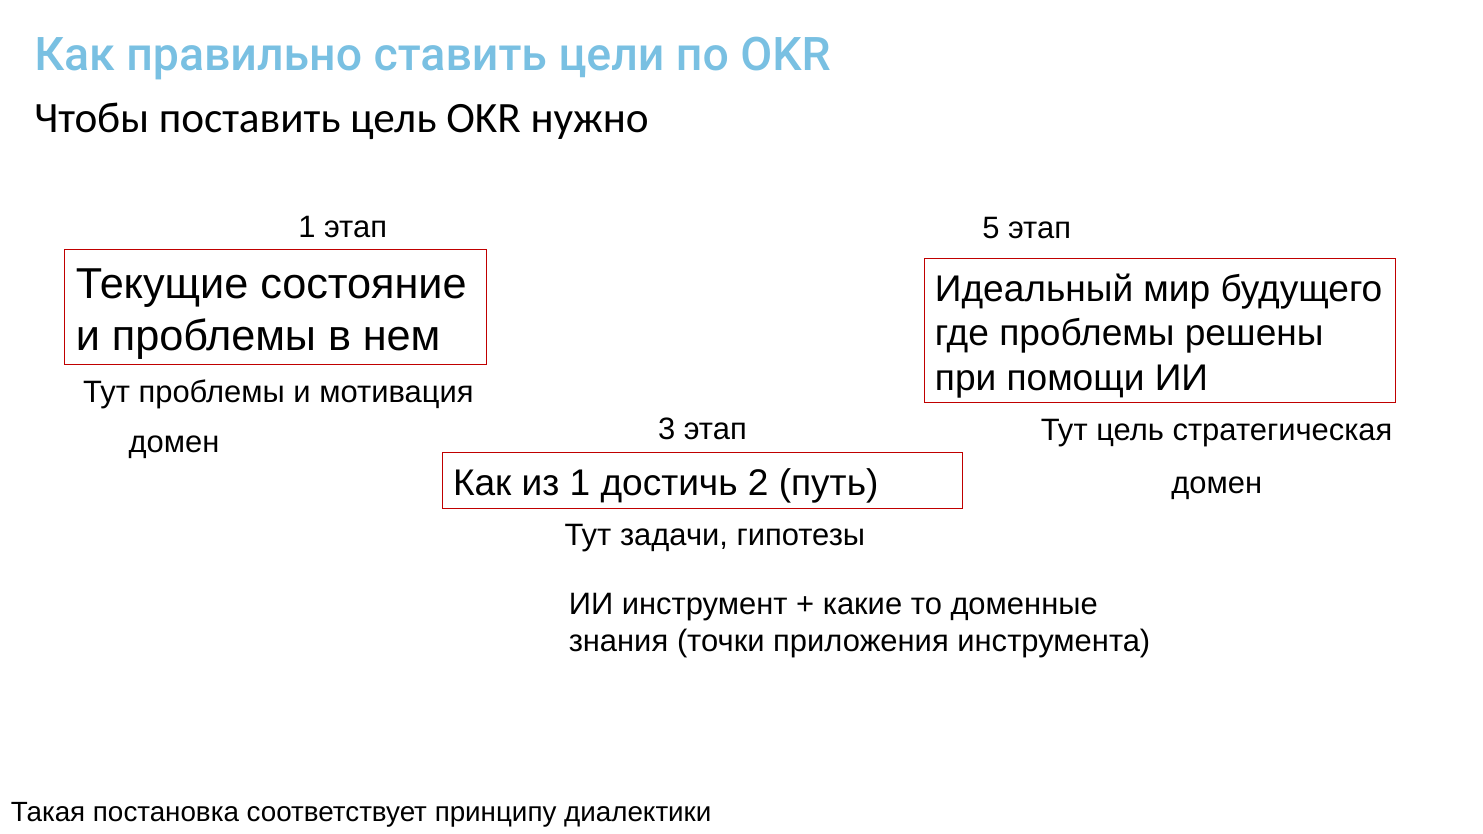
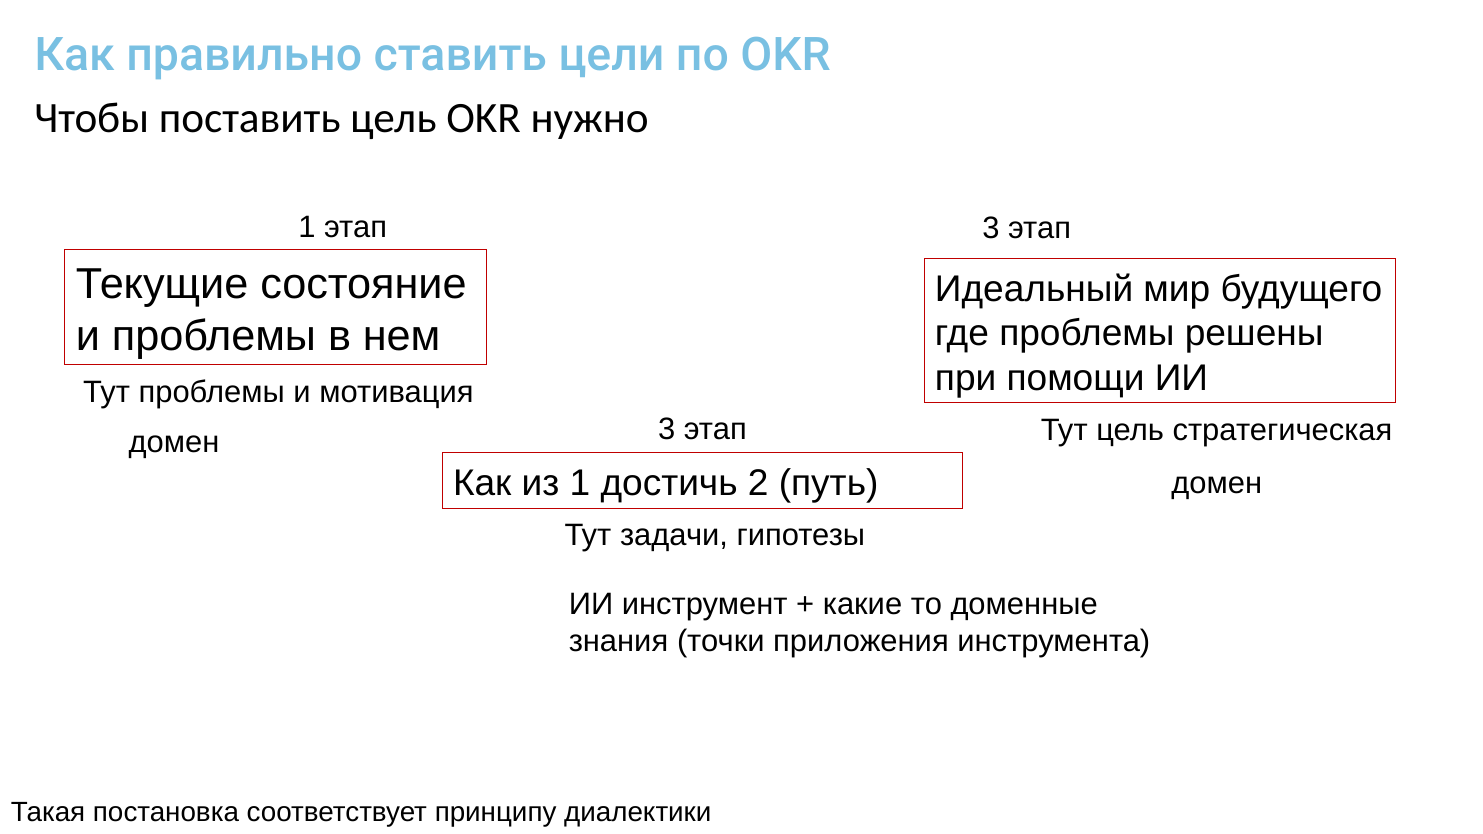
этап 5: 5 -> 3 (991, 229)
